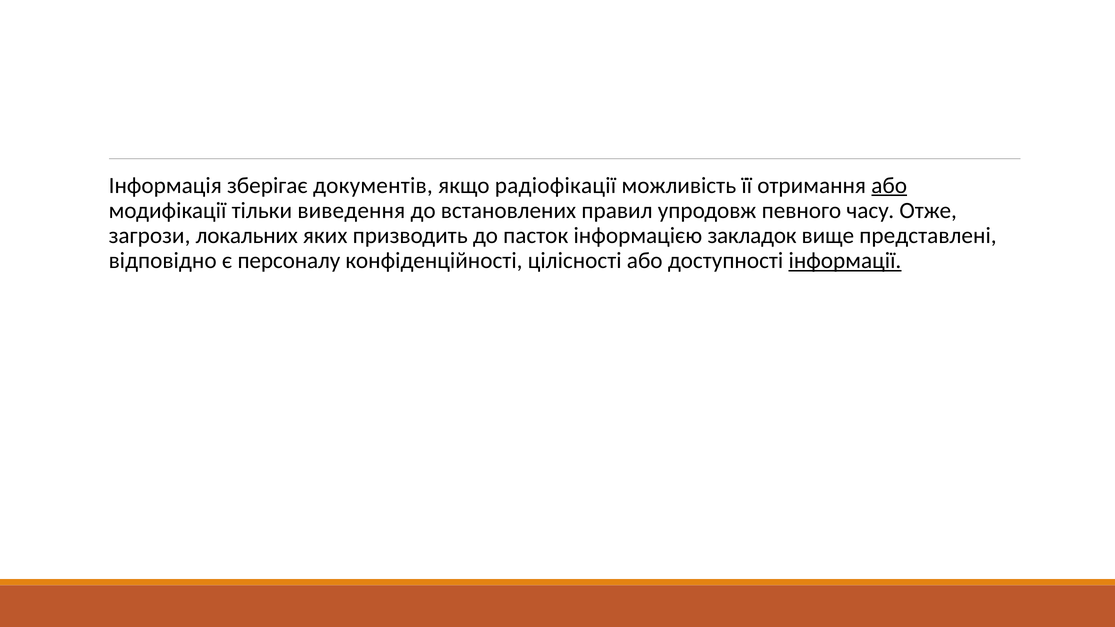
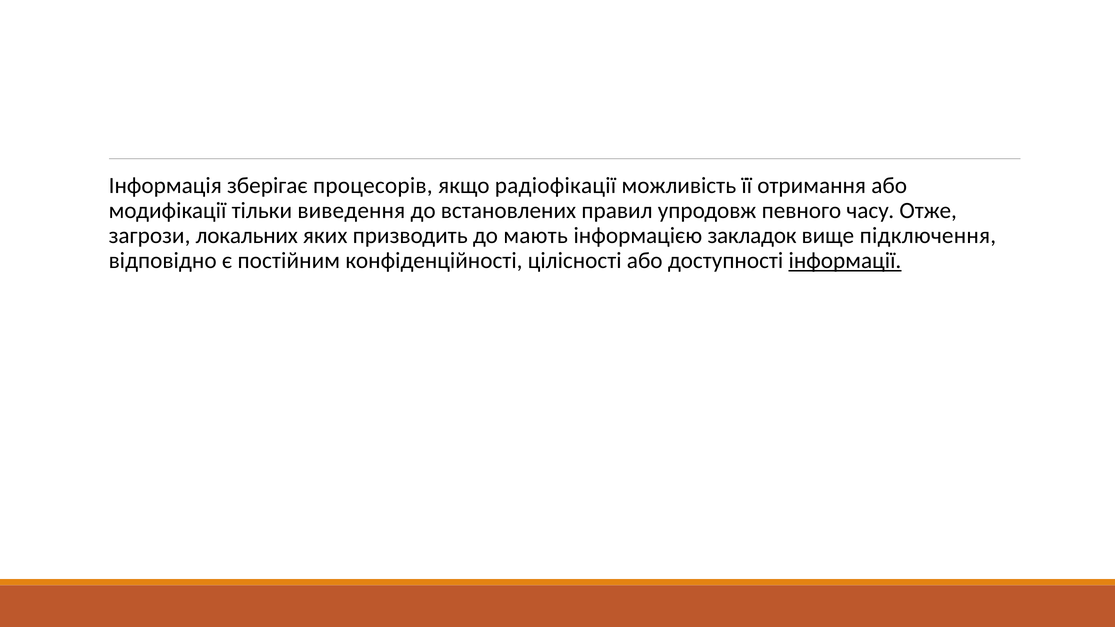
документів: документів -> процесорів (373, 185)
або underline: present -> none (889, 185)
пасток: пасток -> мають (536, 236)
представлені: представлені -> підключення (928, 236)
персоналу: персоналу -> постійним (289, 261)
